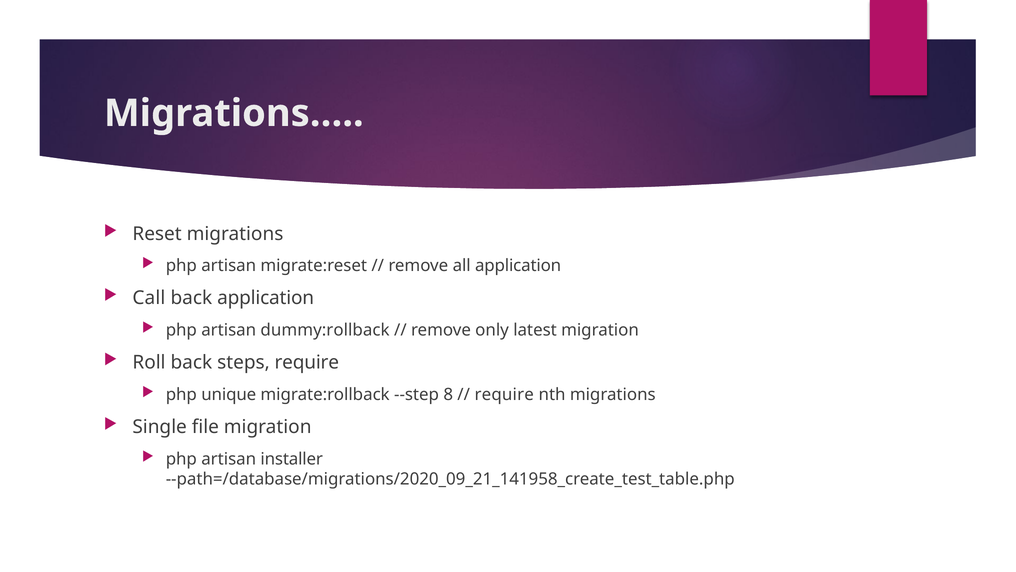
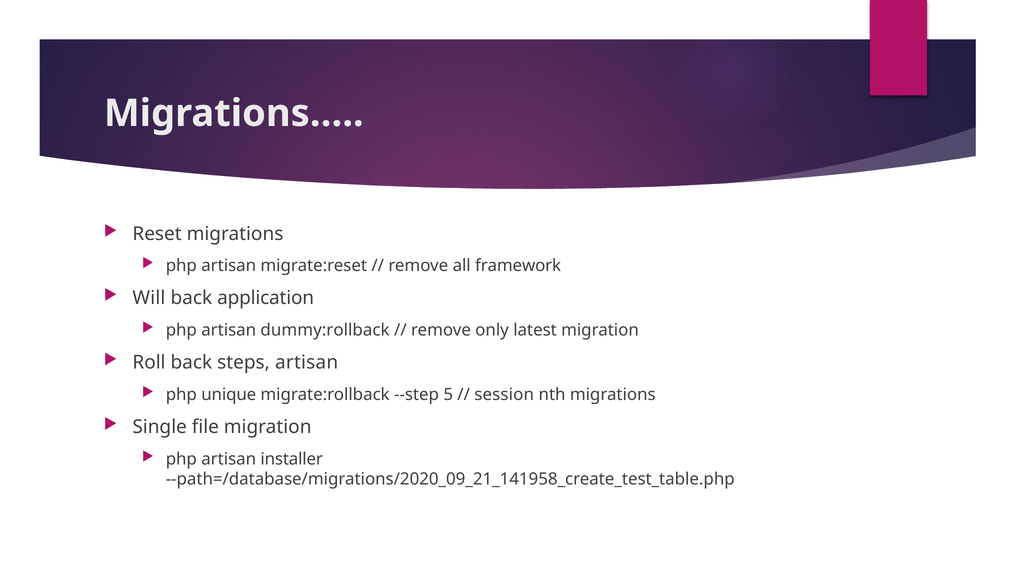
all application: application -> framework (518, 266)
Call: Call -> Will (149, 298)
steps require: require -> artisan (307, 362)
8: 8 -> 5 (448, 394)
require: require -> session (504, 394)
